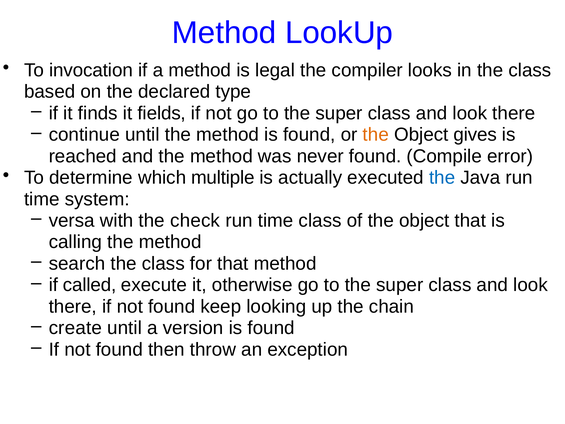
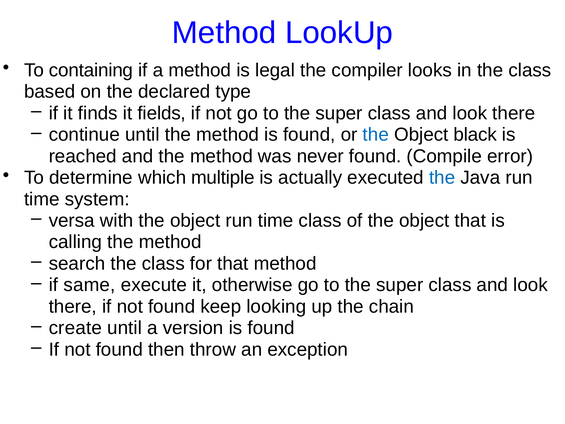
invocation: invocation -> containing (91, 70)
the colour: orange -> blue (376, 135)
gives: gives -> black (475, 135)
with the check: check -> object (195, 220)
called: called -> same (89, 285)
